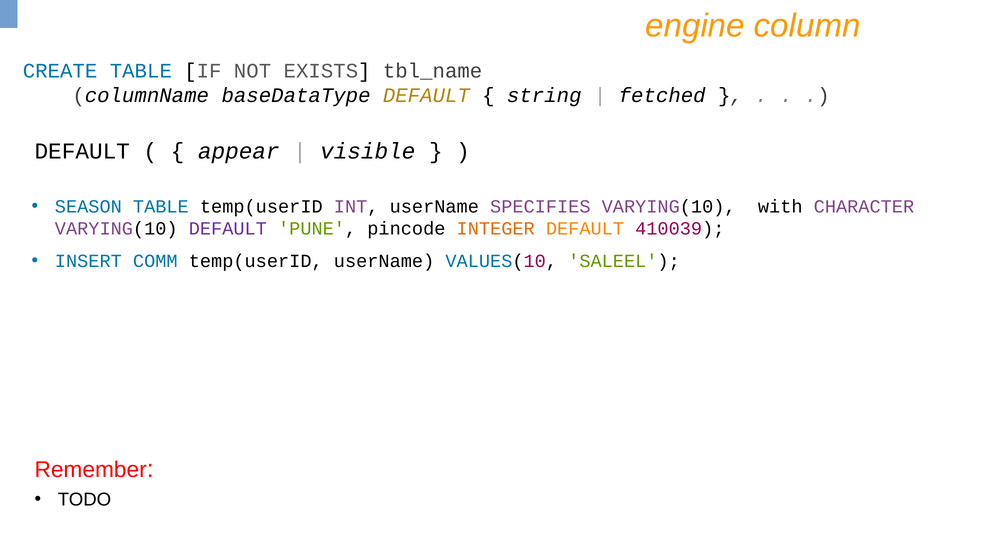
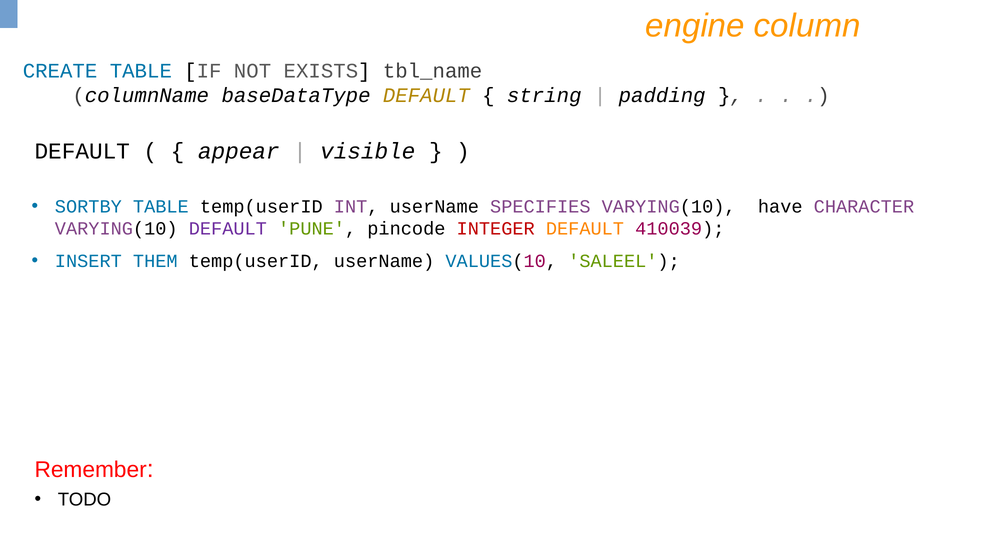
fetched: fetched -> padding (662, 95)
SEASON: SEASON -> SORTBY (88, 206)
with: with -> have (780, 206)
INTEGER colour: orange -> red (496, 229)
COMM: COMM -> THEM (155, 261)
